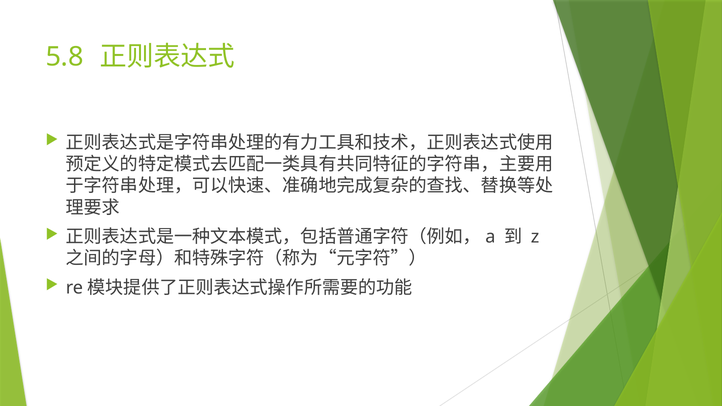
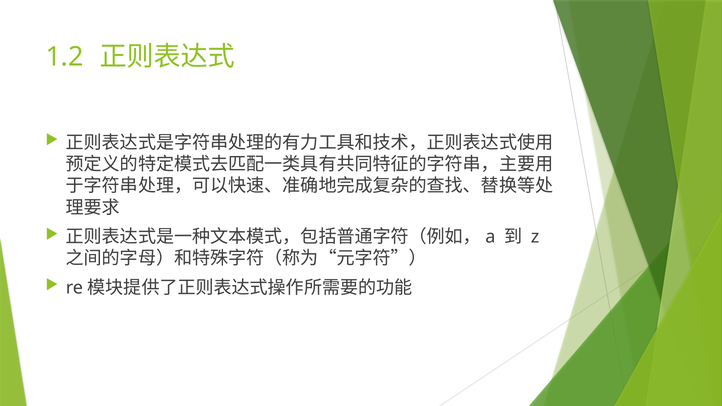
5.8: 5.8 -> 1.2 (65, 57)
